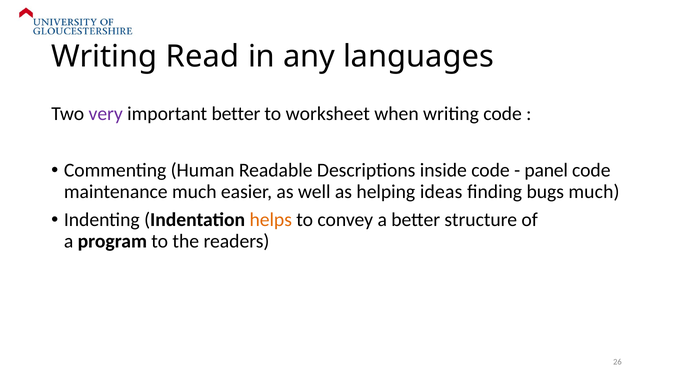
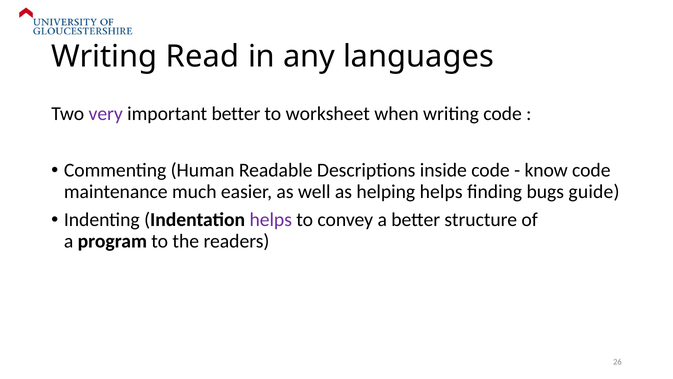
panel: panel -> know (546, 170)
helping ideas: ideas -> helps (441, 191)
bugs much: much -> guide (594, 191)
helps colour: orange -> purple (271, 220)
